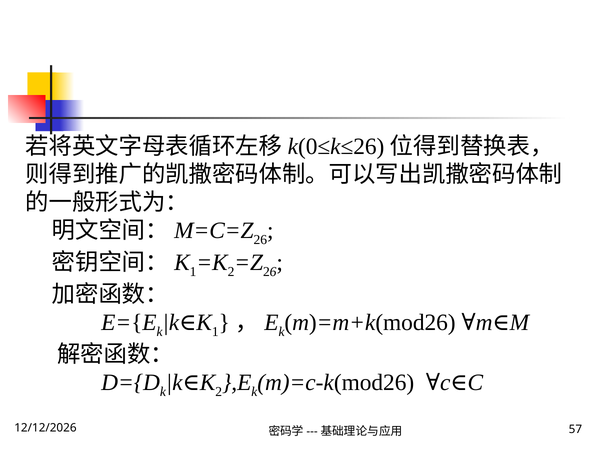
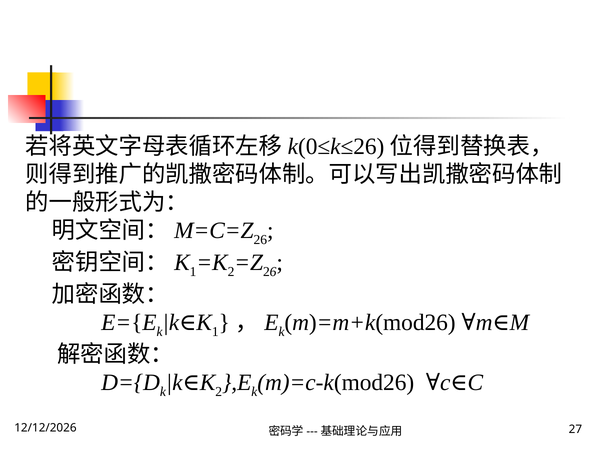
57: 57 -> 27 (575, 429)
